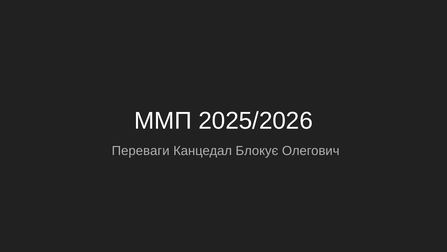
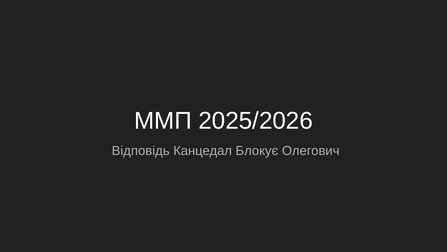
Переваги: Переваги -> Відповідь (141, 151)
